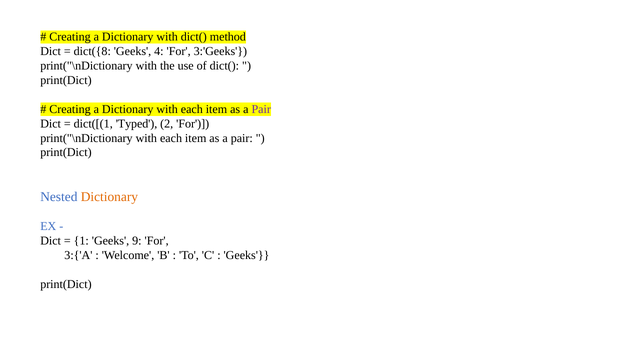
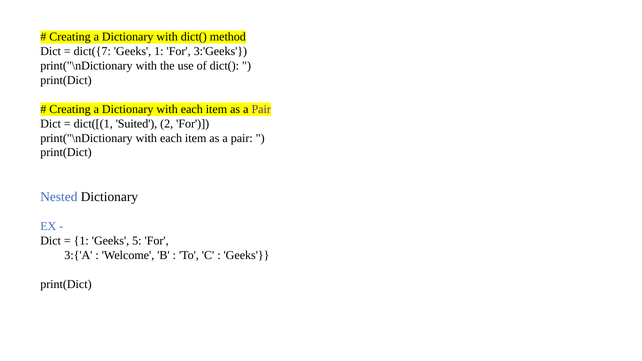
dict({8: dict({8 -> dict({7 (92, 51)
Geeks 4: 4 -> 1 (159, 51)
Typed: Typed -> Suited (137, 124)
Dictionary colour: orange -> black (109, 197)
9: 9 -> 5 (137, 241)
